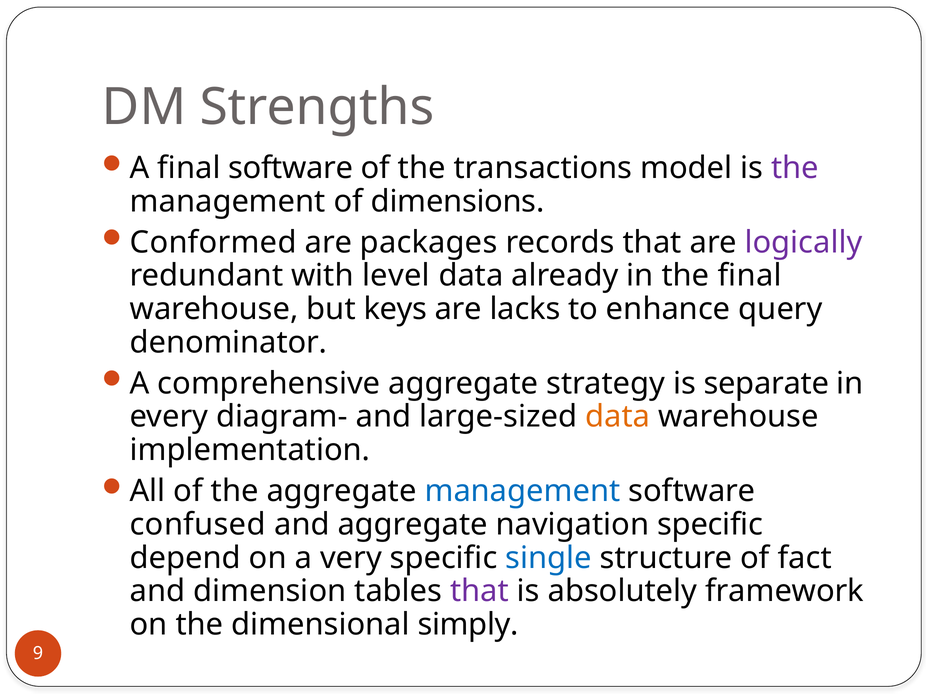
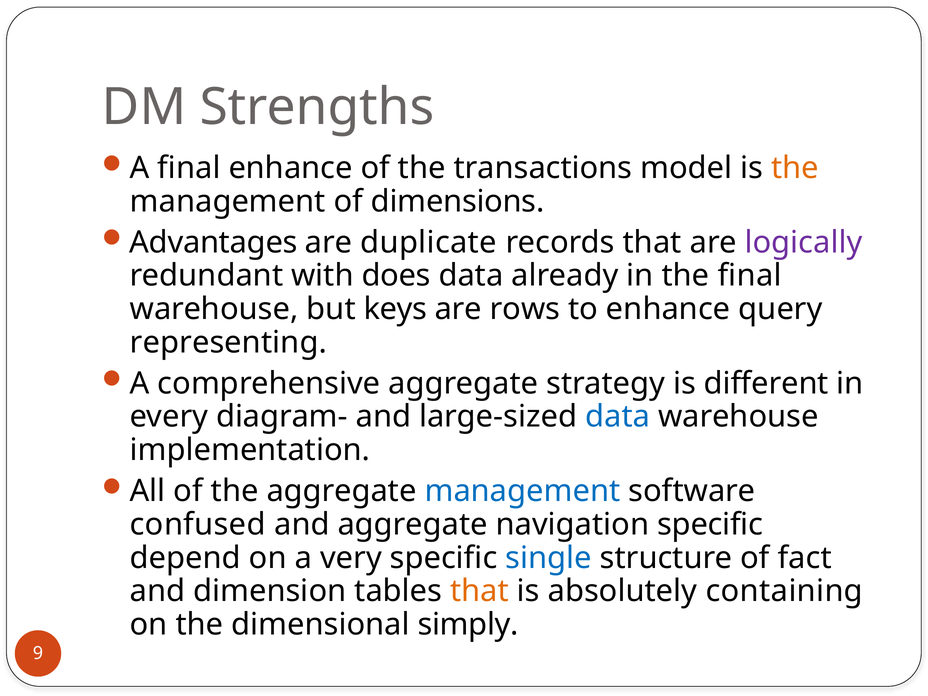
final software: software -> enhance (291, 168)
the colour: purple -> orange (795, 168)
Conformed: Conformed -> Advantages (213, 242)
packages: packages -> duplicate (429, 242)
level: level -> does (396, 276)
lacks: lacks -> rows (525, 309)
denominator: denominator -> representing (228, 343)
separate: separate -> different (766, 383)
data colour: orange -> blue (618, 417)
that colour: purple -> orange (480, 591)
framework: framework -> containing (784, 591)
